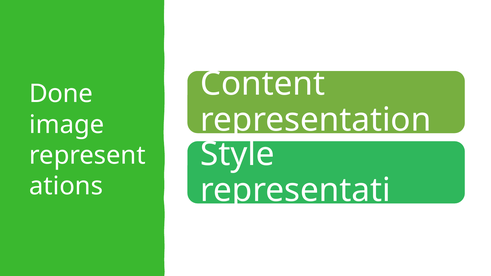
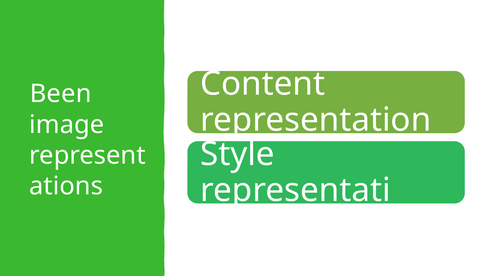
Done: Done -> Been (61, 94)
